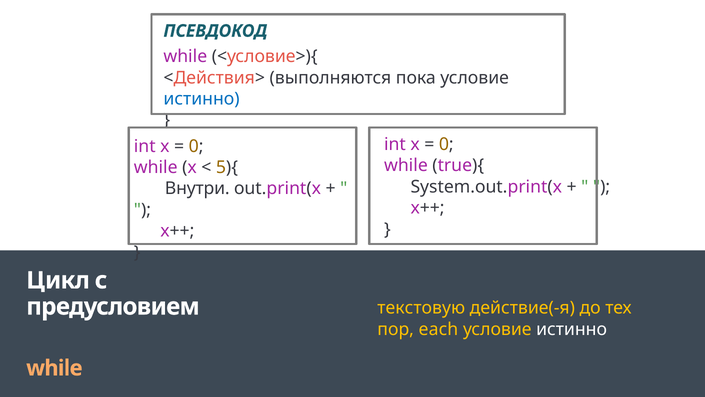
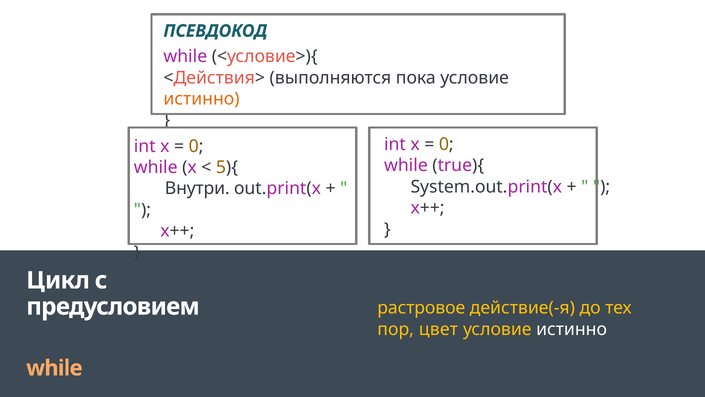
истинно colour: blue -> orange (202, 99)
текстовую: текстовую -> растровое (421, 308)
each: each -> цвет (438, 329)
